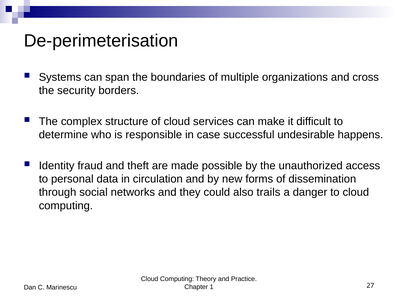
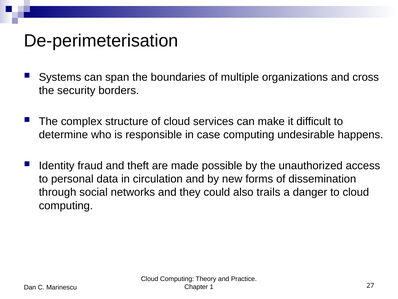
case successful: successful -> computing (249, 134)
